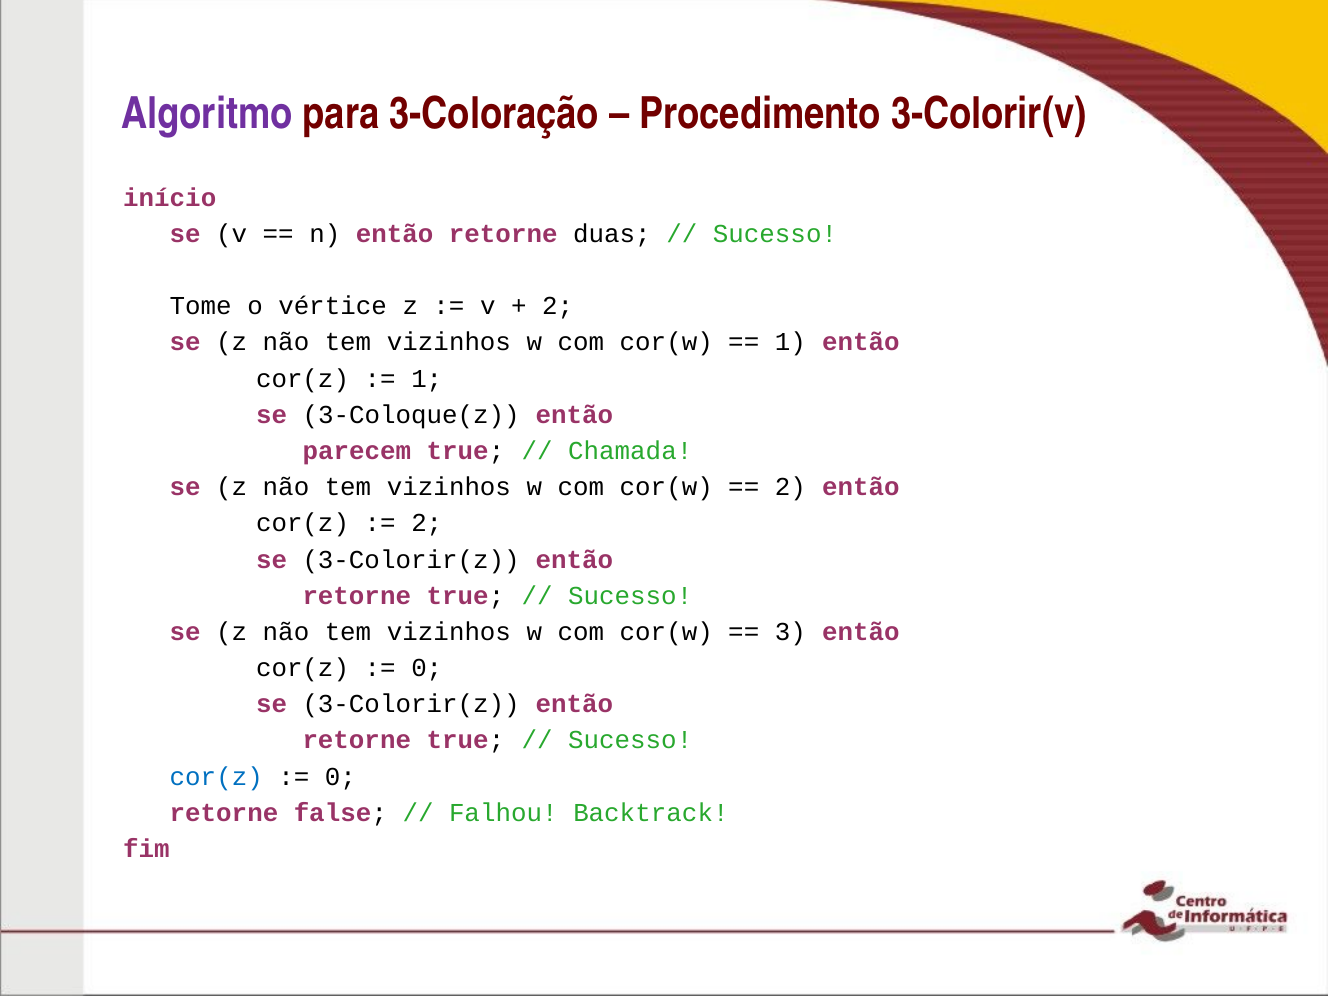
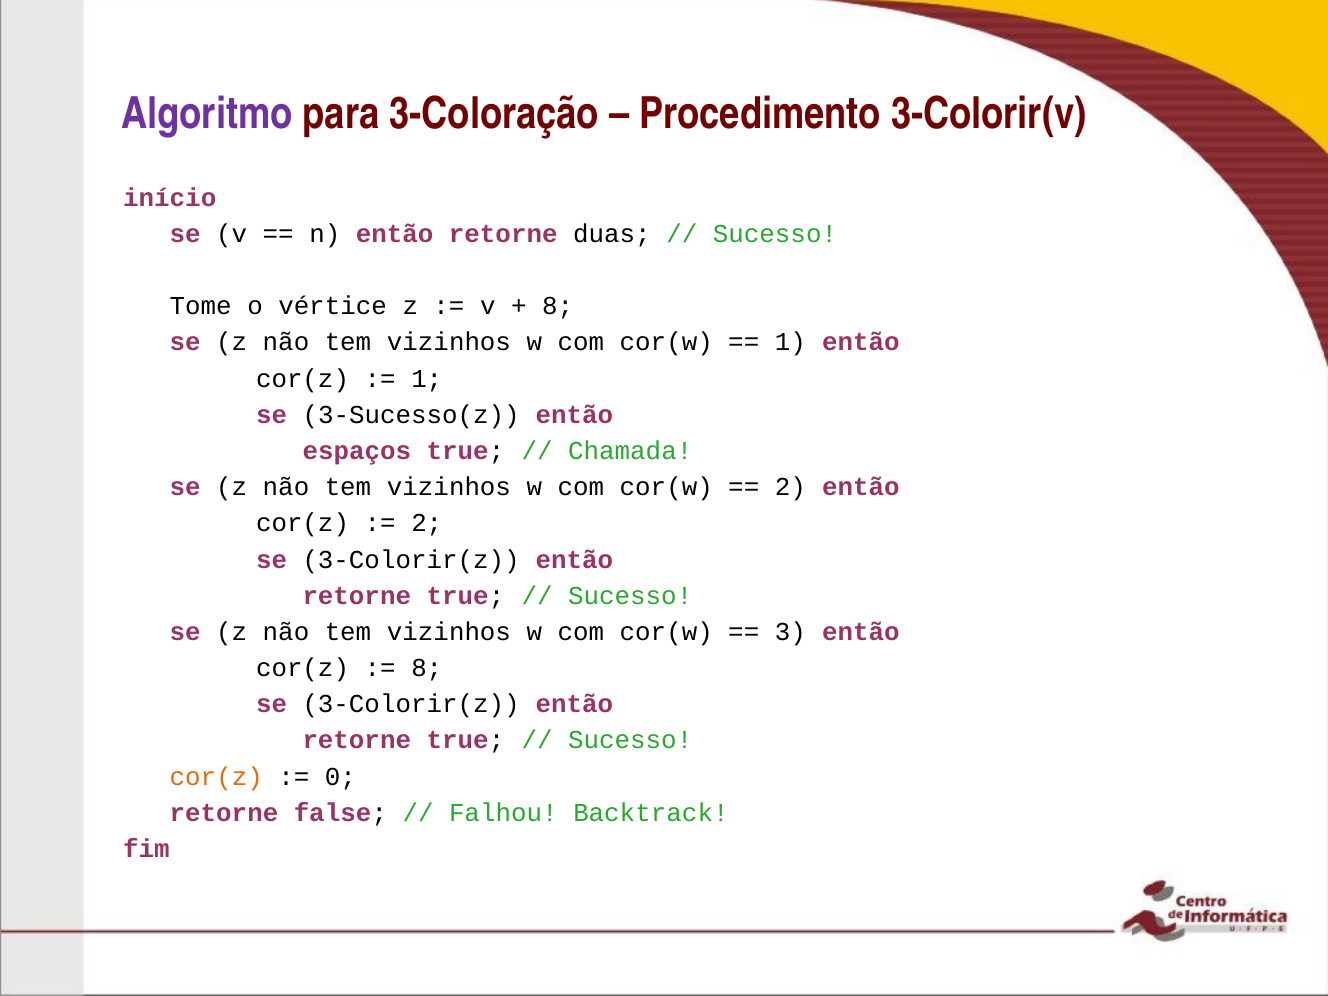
2: 2 -> 8 (558, 306)
3-Coloque(z: 3-Coloque(z -> 3-Sucesso(z (411, 415)
parecem: parecem -> espaços (357, 451)
0: 0 -> 8 (427, 668)
cor(z colour: blue -> orange (216, 777)
